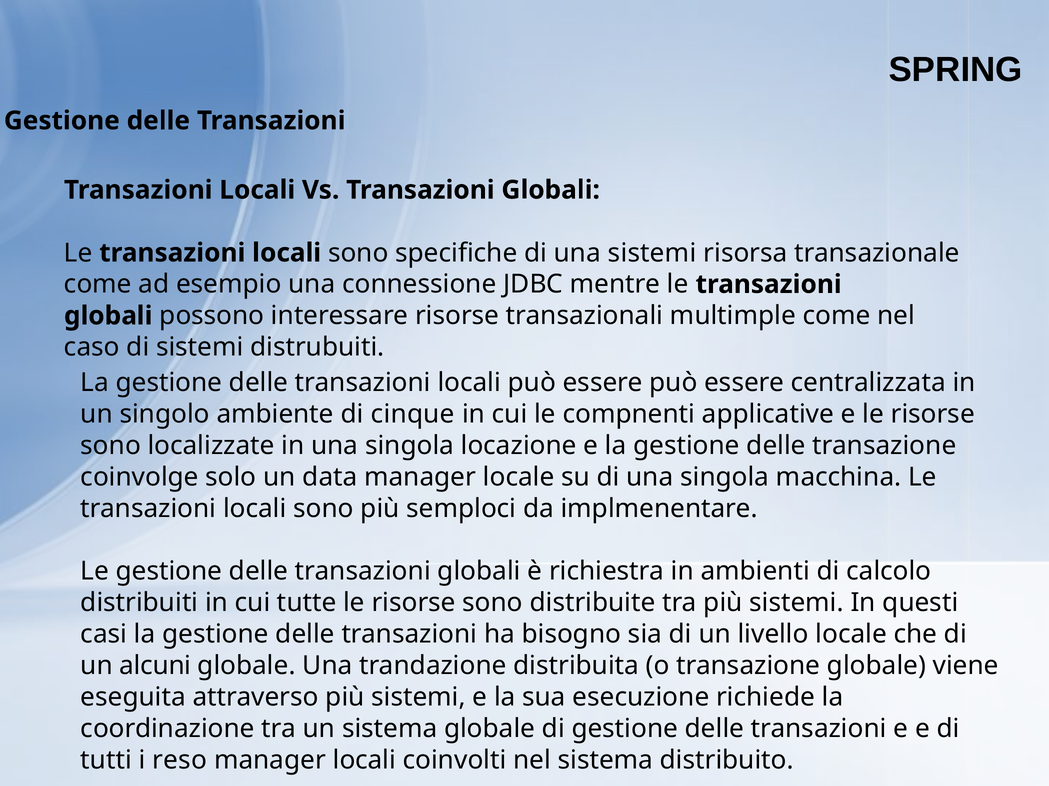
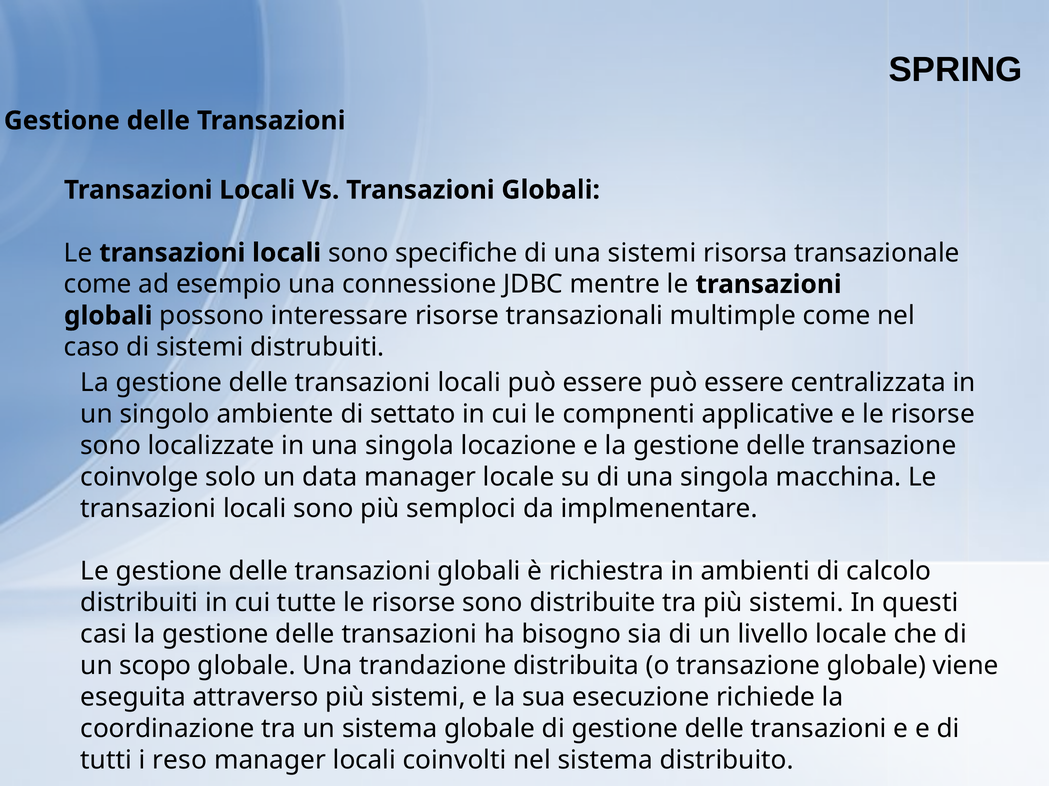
cinque: cinque -> settato (413, 414)
alcuni: alcuni -> scopo (155, 666)
